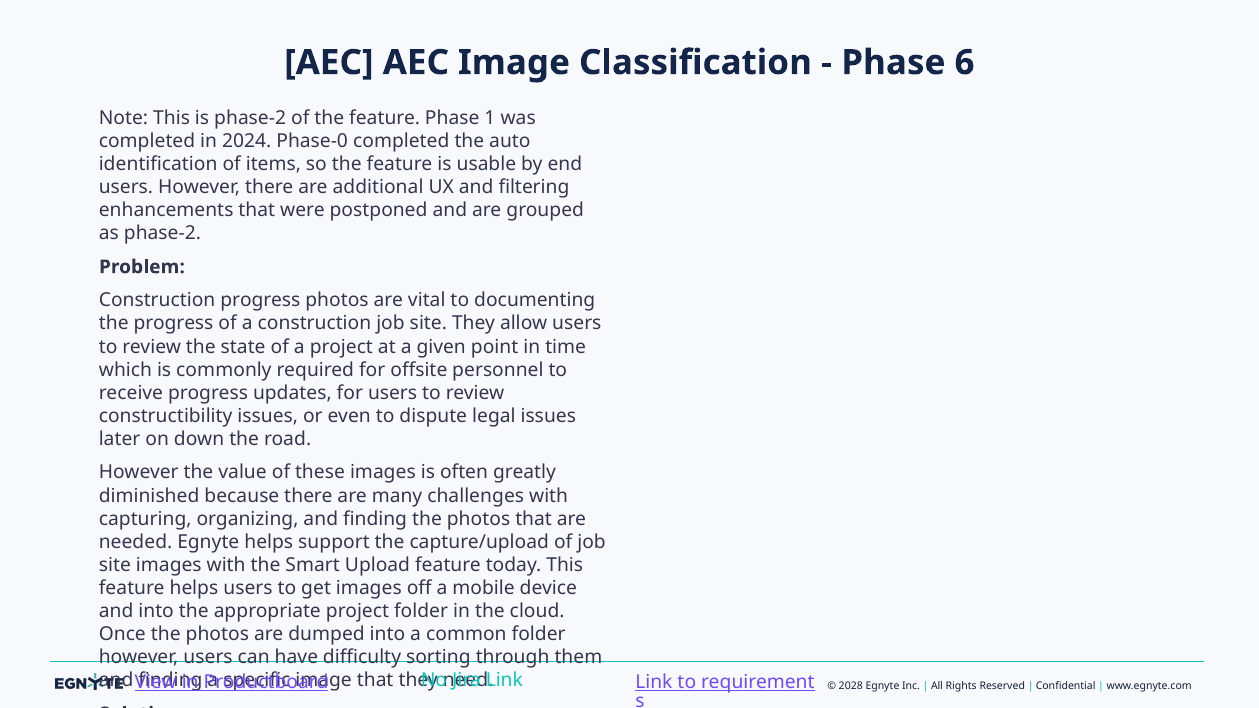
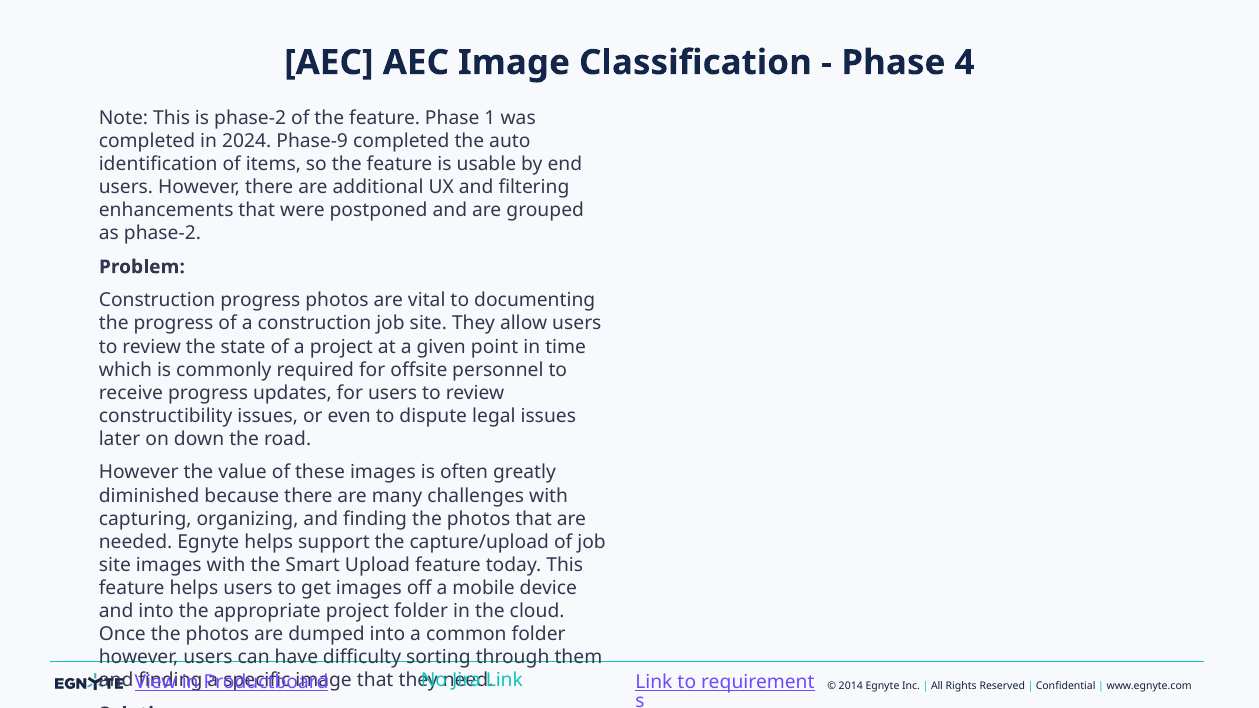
6: 6 -> 4 (965, 63)
Phase-0: Phase-0 -> Phase-9 (312, 141)
2028: 2028 -> 2014 (851, 687)
